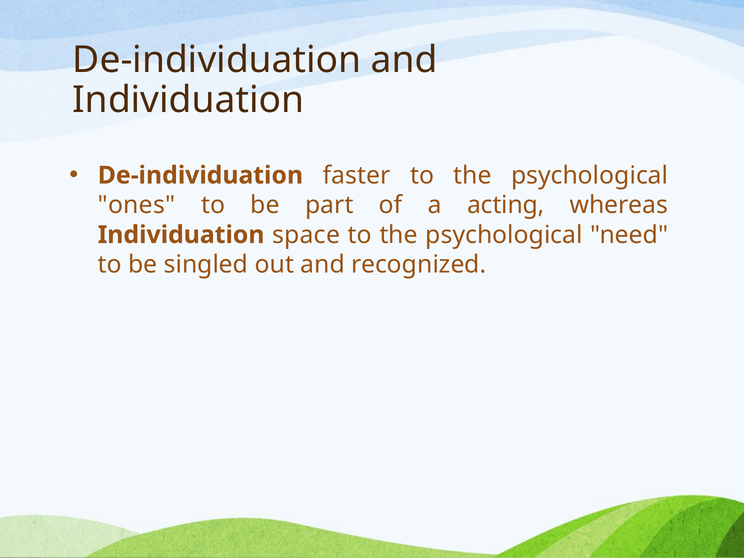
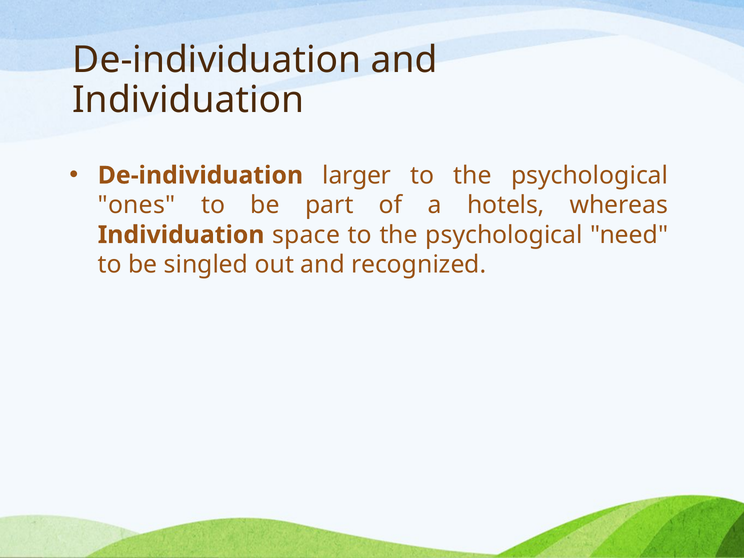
faster: faster -> larger (357, 175)
acting: acting -> hotels (506, 205)
